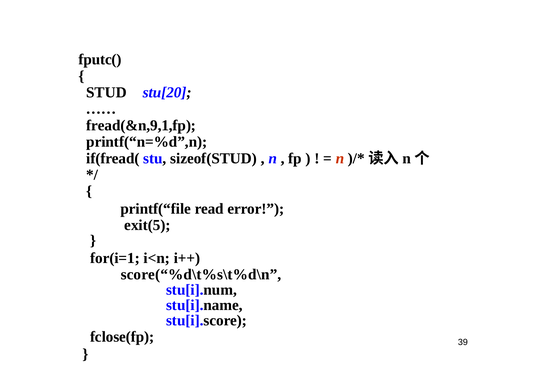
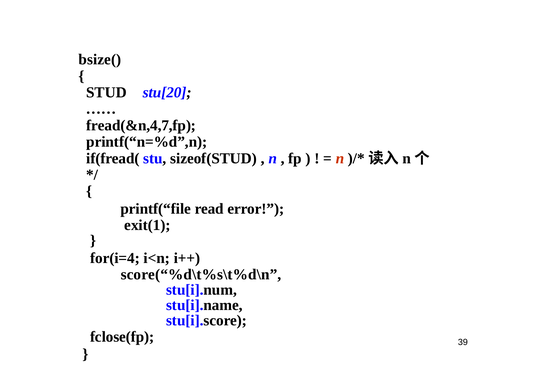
fputc(: fputc( -> bsize( (100, 60)
fread(&n,9,1,fp: fread(&n,9,1,fp -> fread(&n,4,7,fp (141, 125)
exit(5: exit(5 -> exit(1 (147, 225)
for(i=1: for(i=1 -> for(i=4 (115, 258)
